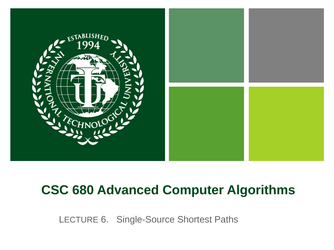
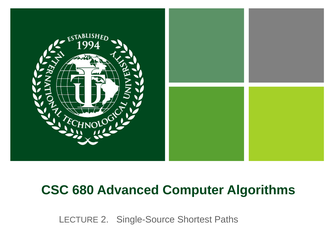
6: 6 -> 2 (105, 220)
